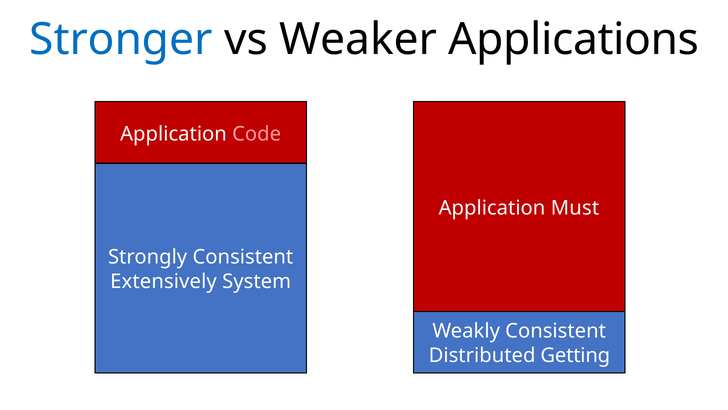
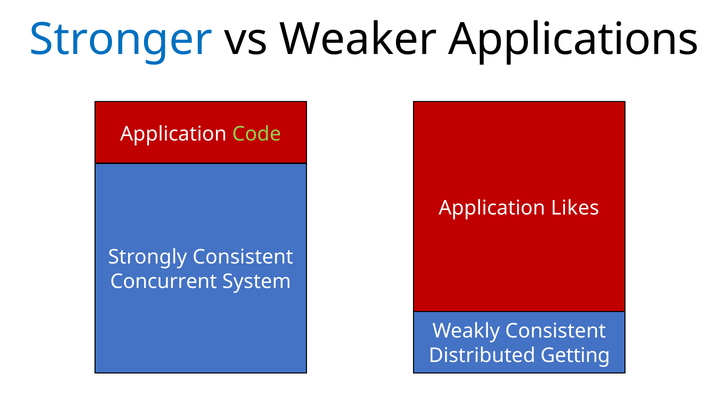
Code colour: pink -> light green (257, 134)
Must: Must -> Likes (575, 208)
Extensively: Extensively -> Concurrent (164, 281)
